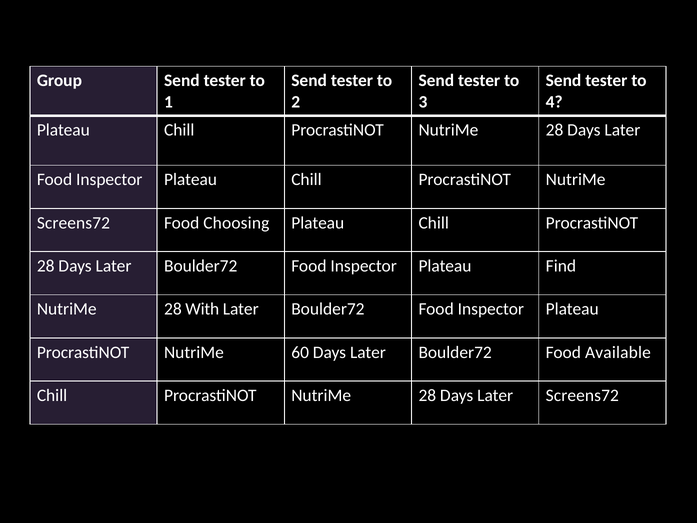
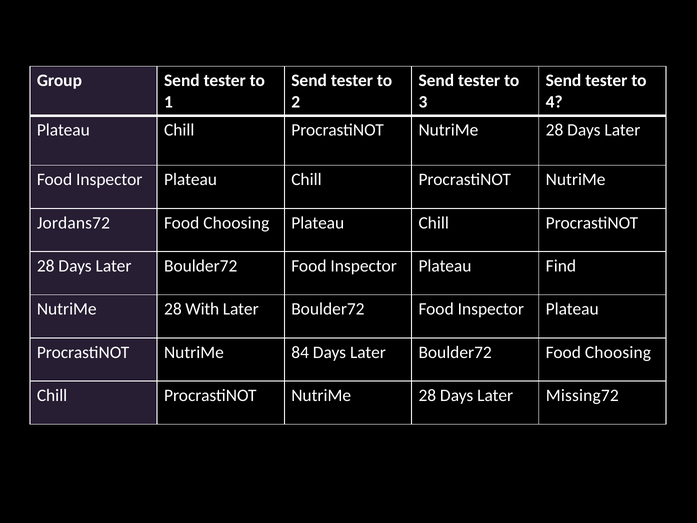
Screens72: Screens72 -> Jordans72 (73, 223)
60: 60 -> 84 (300, 352)
Boulder72 Food Available: Available -> Choosing (618, 352)
Later Screens72: Screens72 -> Missing72 (582, 395)
